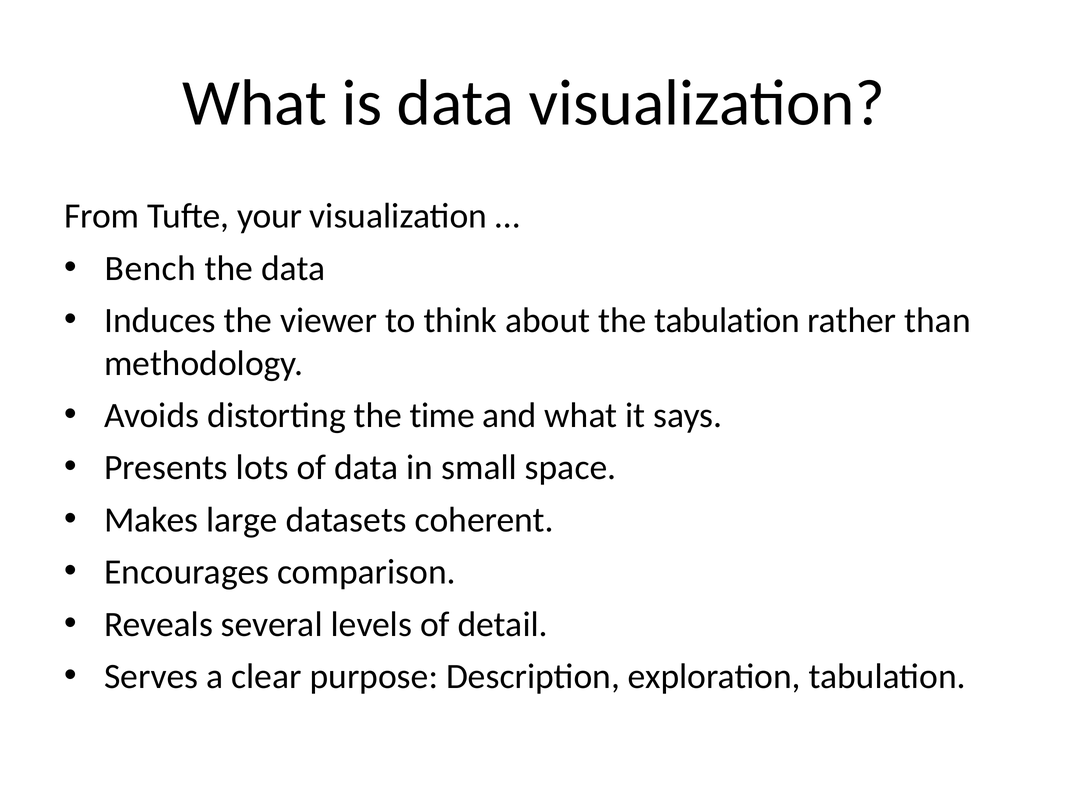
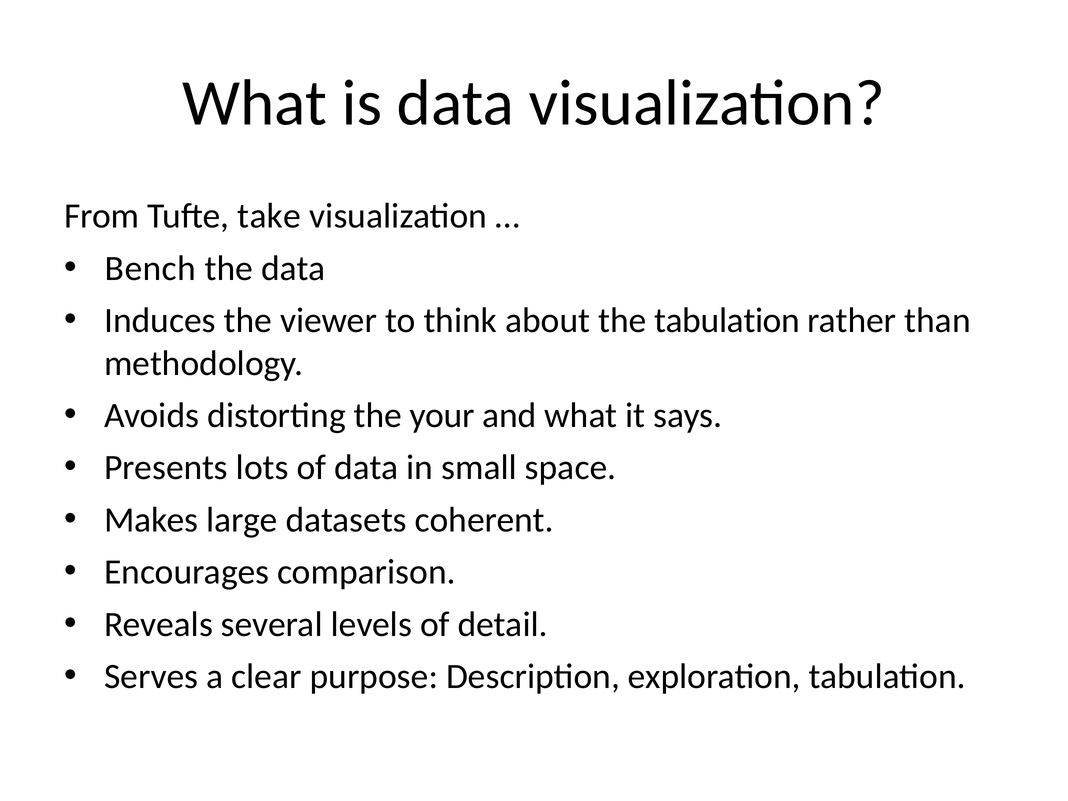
your: your -> take (269, 216)
time: time -> your (442, 415)
